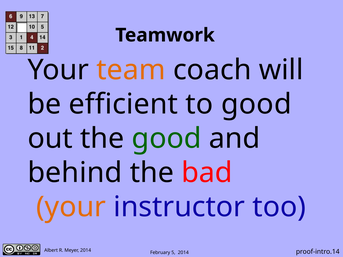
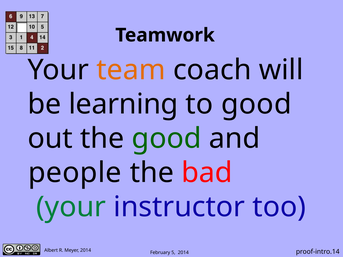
efficient: efficient -> learning (123, 104)
behind: behind -> people (75, 173)
your colour: orange -> green (71, 207)
